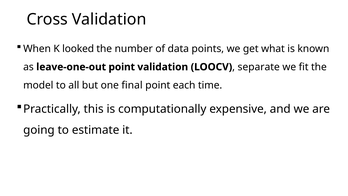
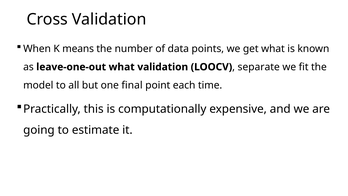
looked: looked -> means (78, 49)
leave-one-out point: point -> what (122, 67)
